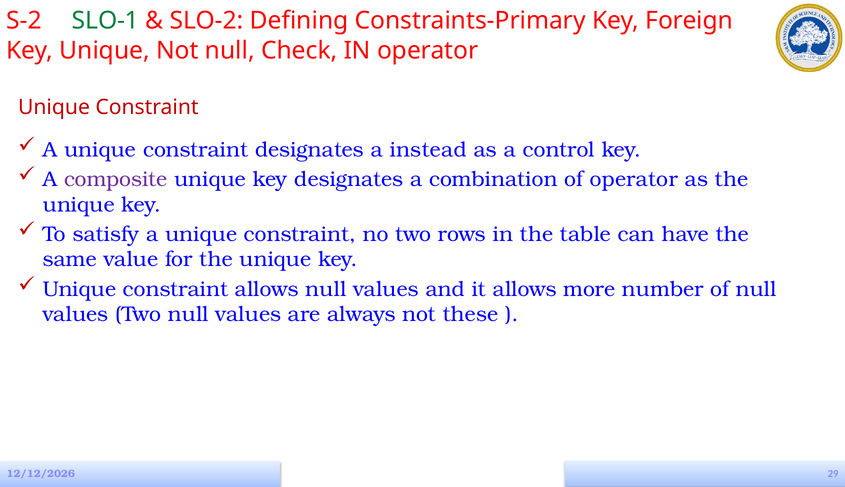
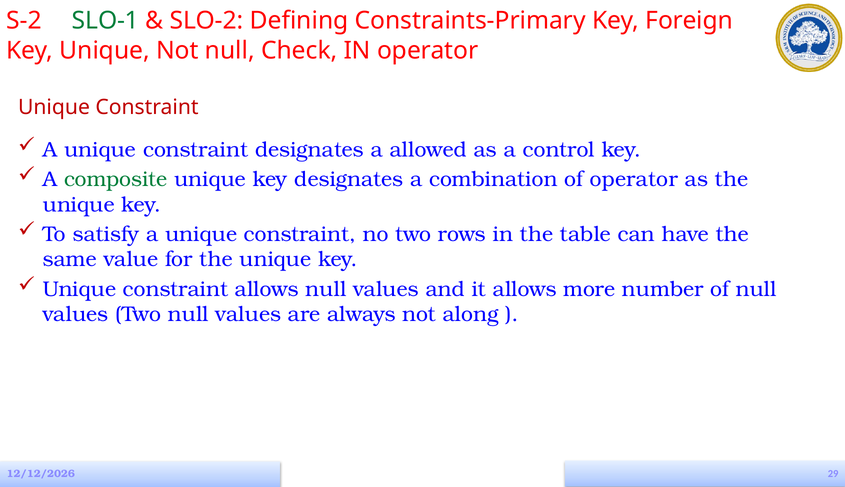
instead: instead -> allowed (428, 150)
composite colour: purple -> green (116, 179)
these: these -> along (471, 314)
